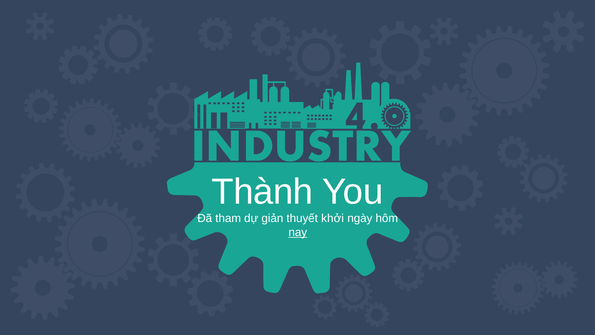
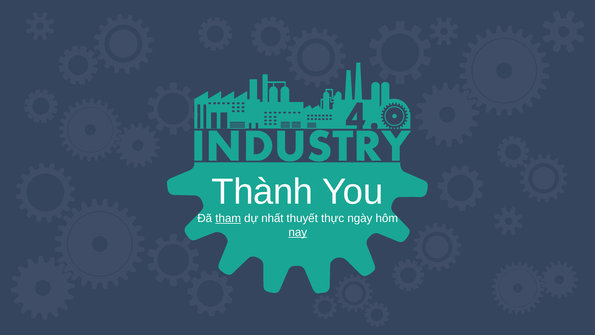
tham underline: none -> present (228, 218)
giản: giản -> nhất (272, 218)
khởi: khởi -> thực (333, 218)
